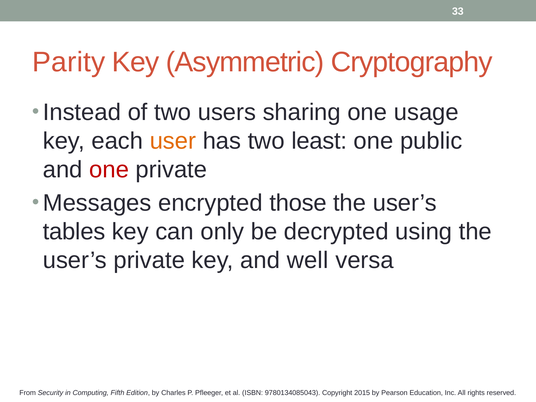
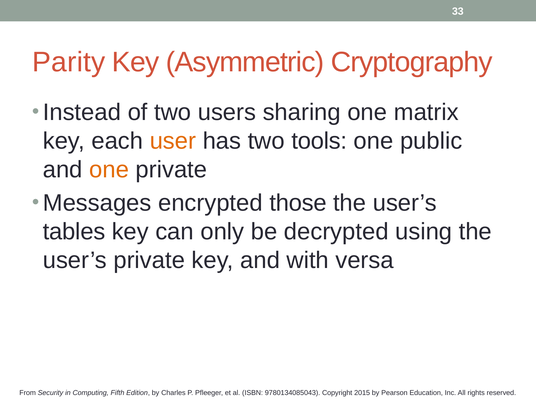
usage: usage -> matrix (426, 112)
least: least -> tools (319, 141)
one colour: red -> orange (109, 170)
well: well -> with (308, 260)
